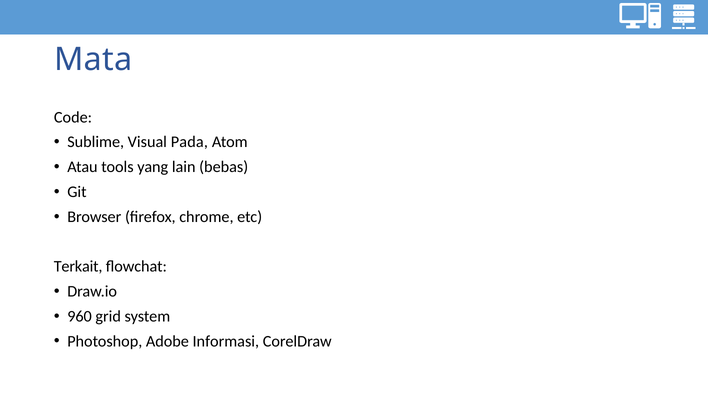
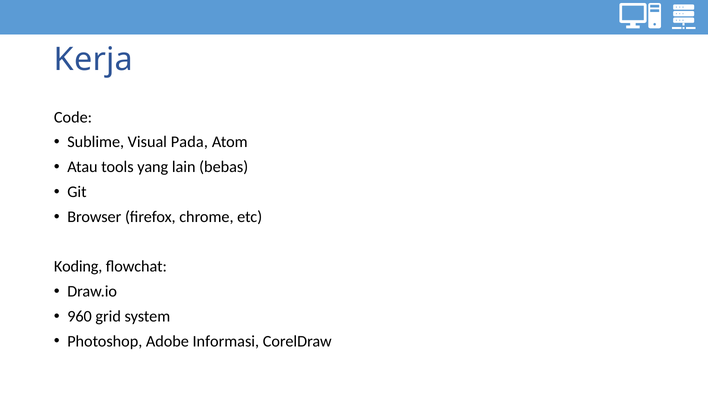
Mata: Mata -> Kerja (93, 59)
Terkait: Terkait -> Koding (78, 267)
